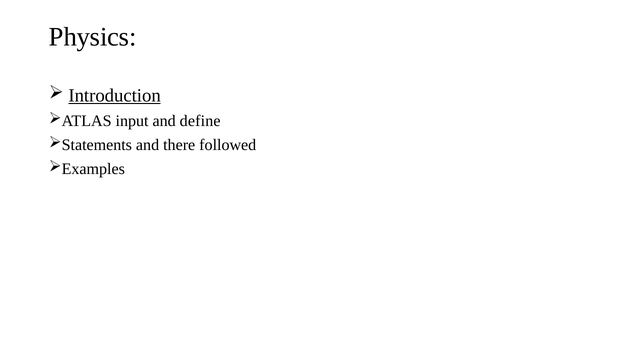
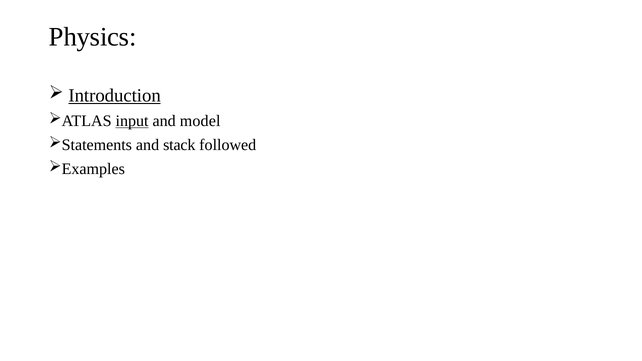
input underline: none -> present (132, 121)
define: define -> model (200, 121)
there: there -> stack (179, 145)
